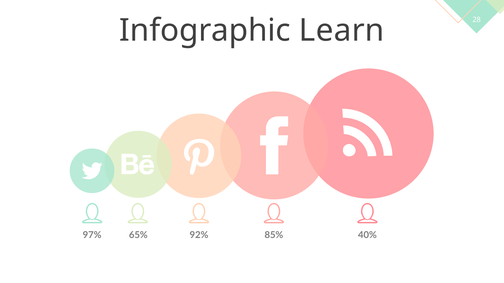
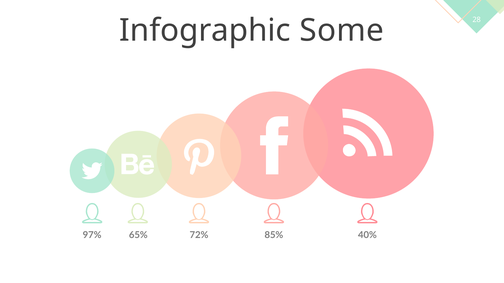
Learn: Learn -> Some (342, 31)
92%: 92% -> 72% (199, 235)
